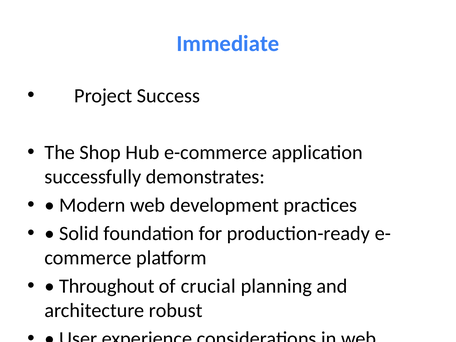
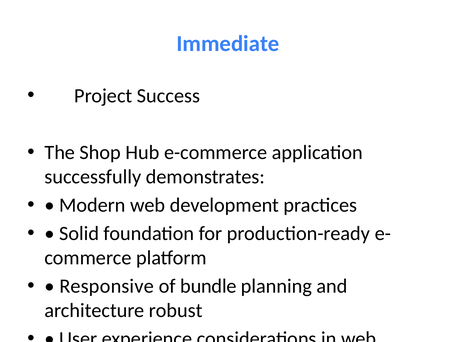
Throughout: Throughout -> Responsive (107, 286)
crucial: crucial -> bundle (208, 286)
